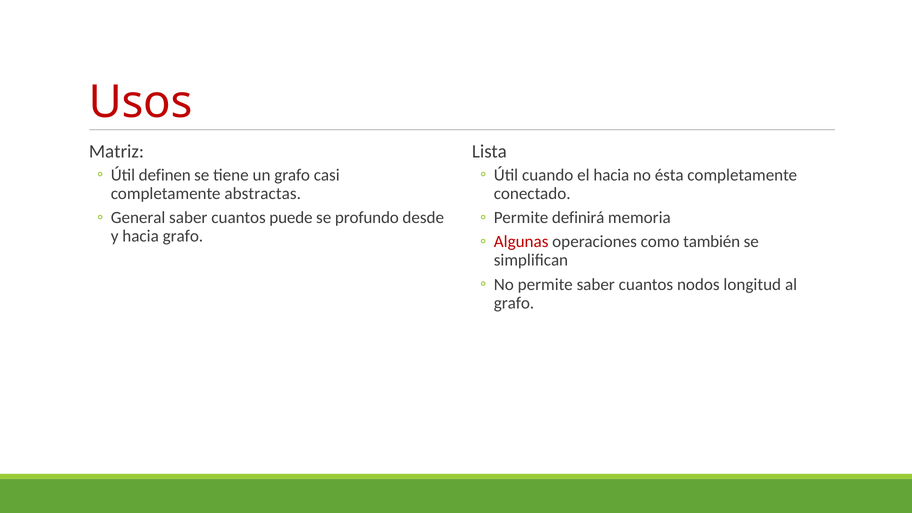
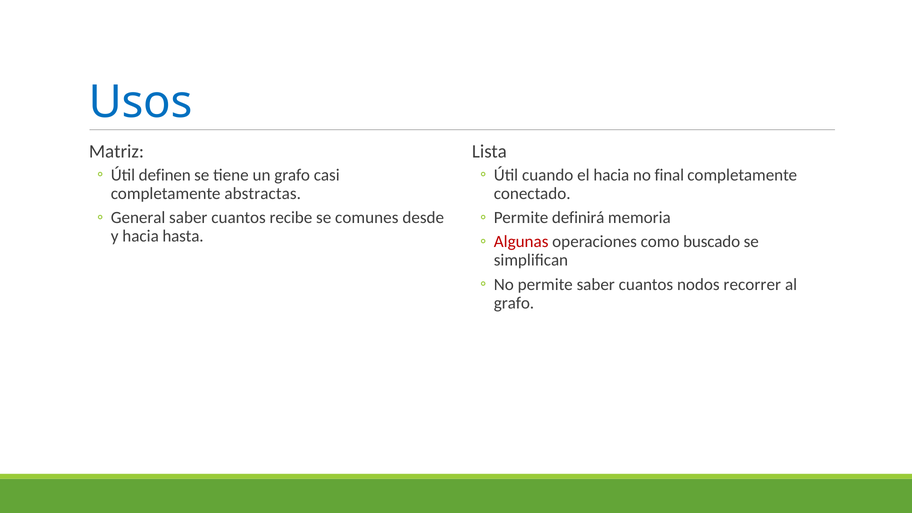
Usos colour: red -> blue (141, 102)
ésta: ésta -> final (669, 175)
puede: puede -> recibe (291, 218)
profundo: profundo -> comunes (367, 218)
hacia grafo: grafo -> hasta (183, 236)
también: también -> buscado (712, 242)
longitud: longitud -> recorrer (752, 284)
